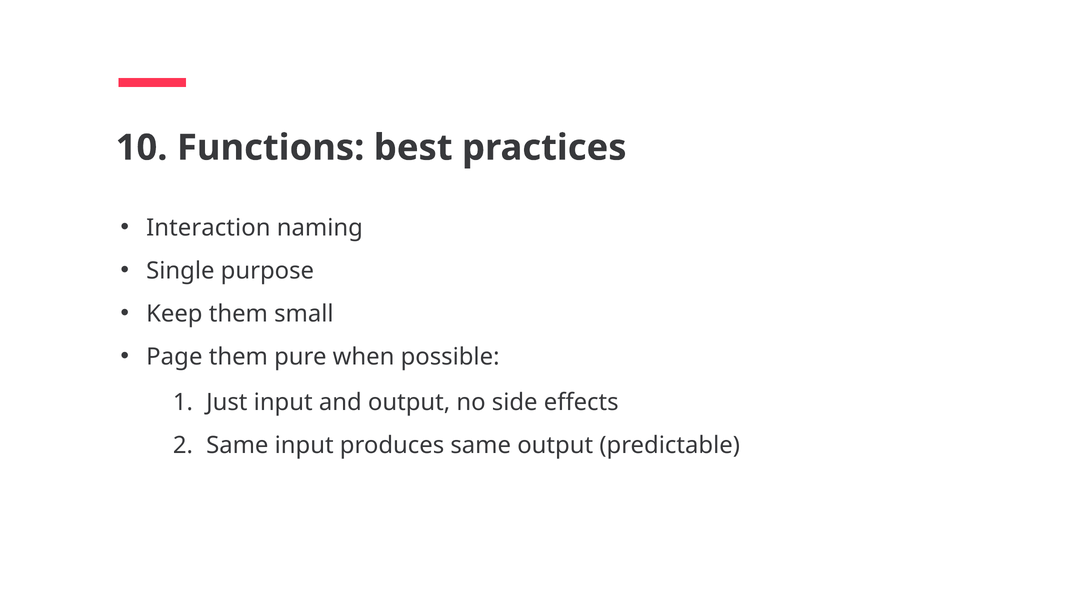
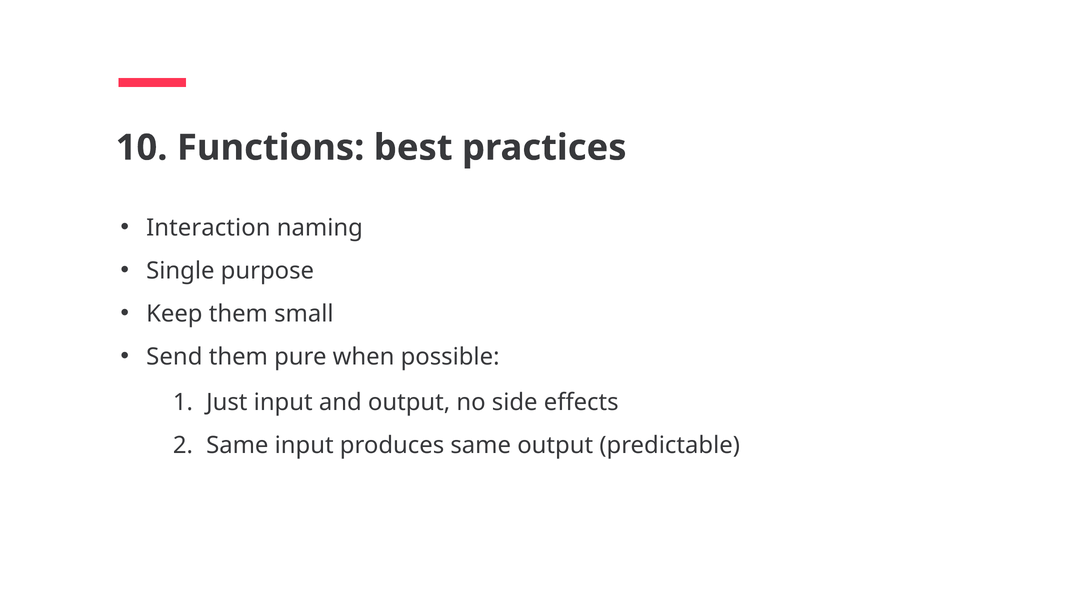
Page: Page -> Send (174, 357)
